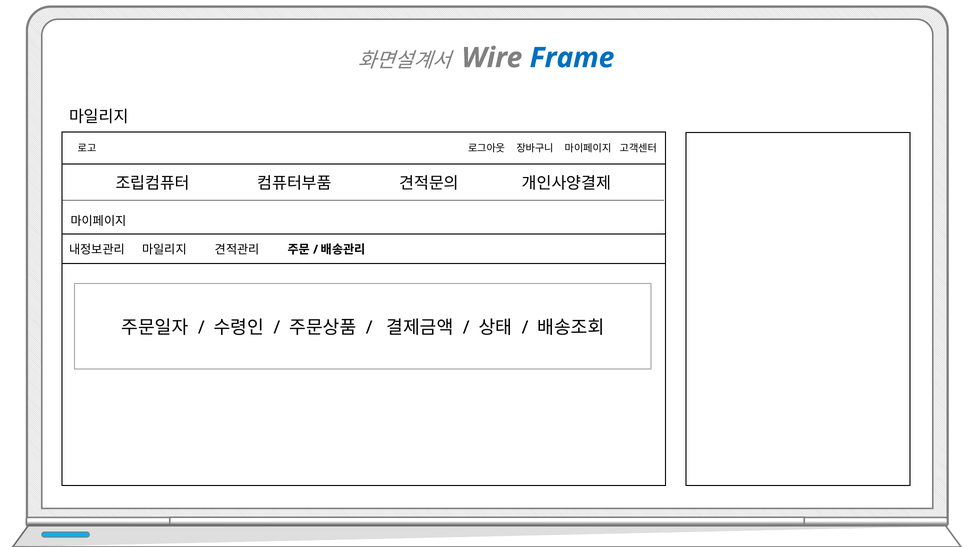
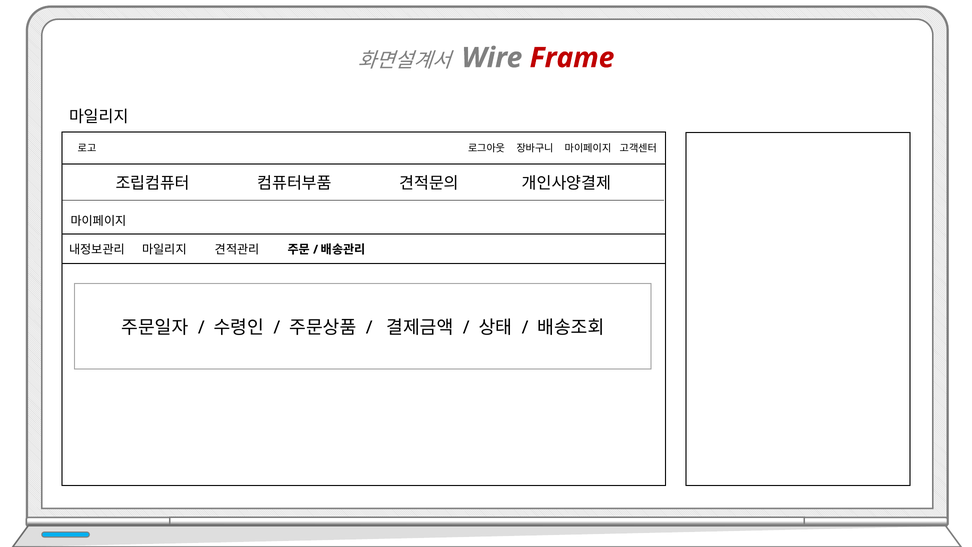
Frame colour: blue -> red (572, 58)
